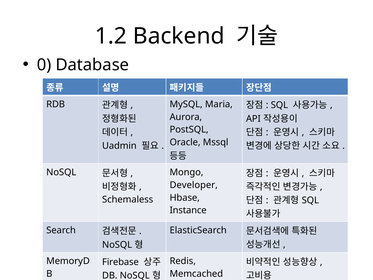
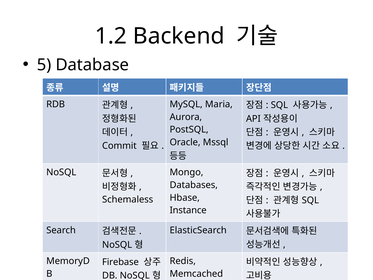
0: 0 -> 5 (44, 65)
Uadmin: Uadmin -> Commit (119, 146)
Developer: Developer -> Databases (194, 185)
